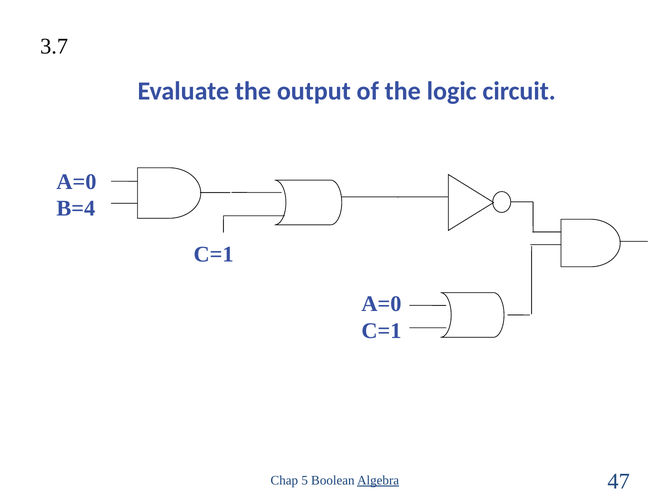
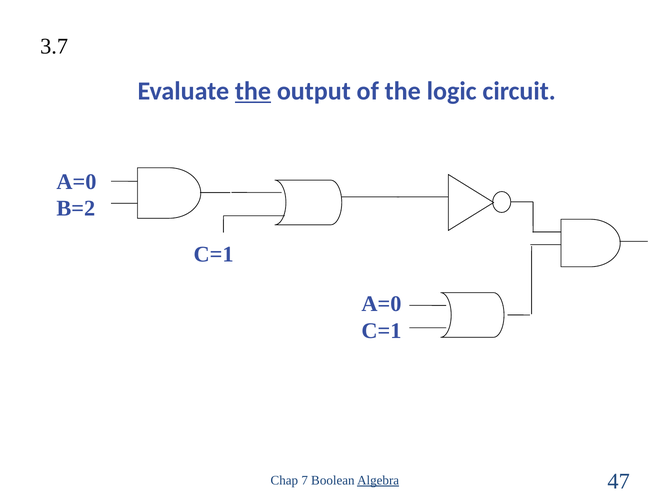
the underline: none -> present (253, 91)
B=4: B=4 -> B=2 (76, 208)
5: 5 -> 7 (305, 480)
